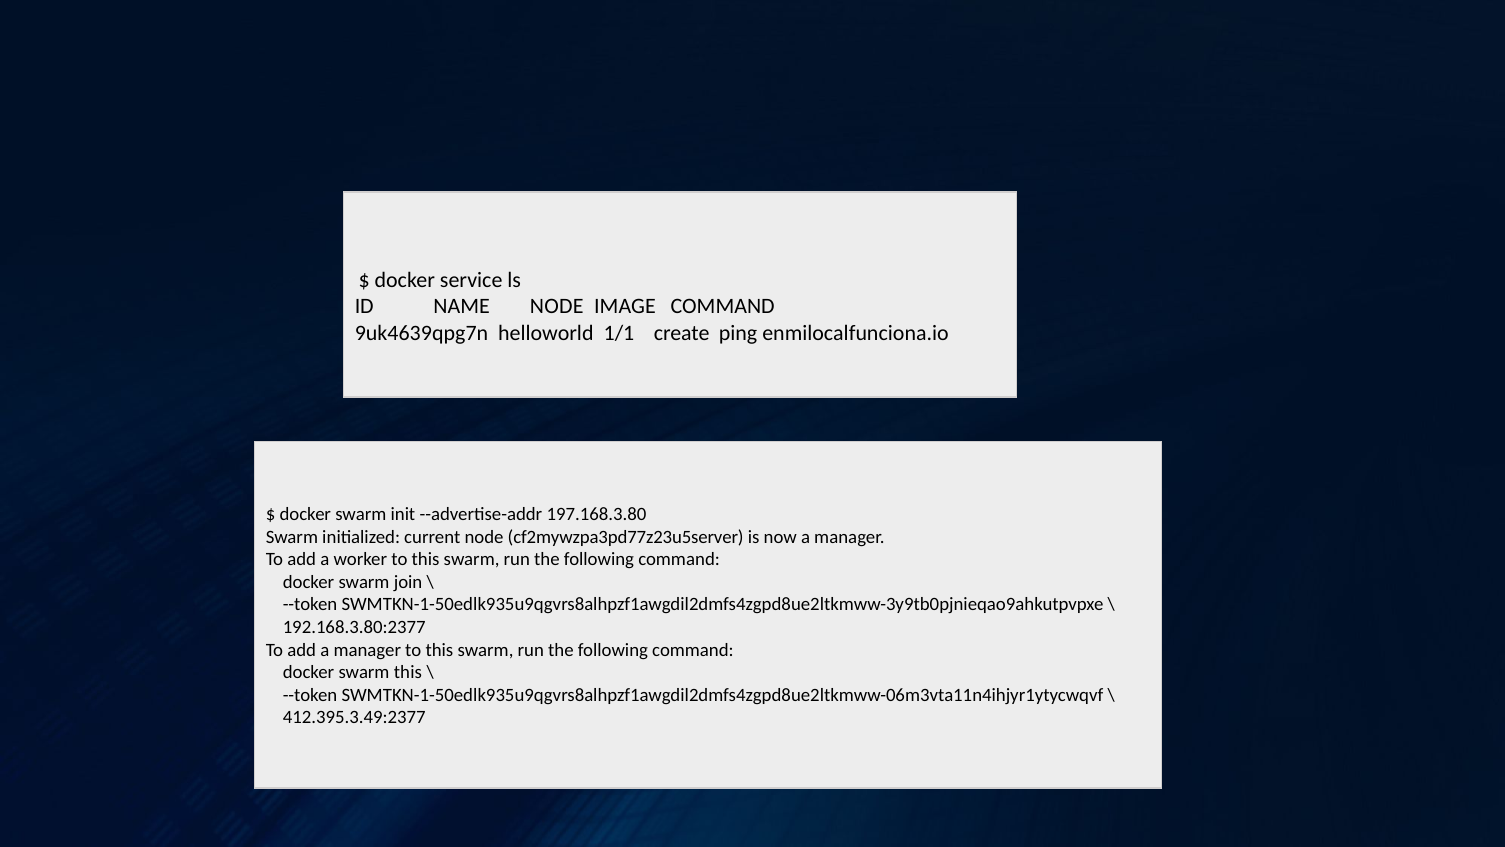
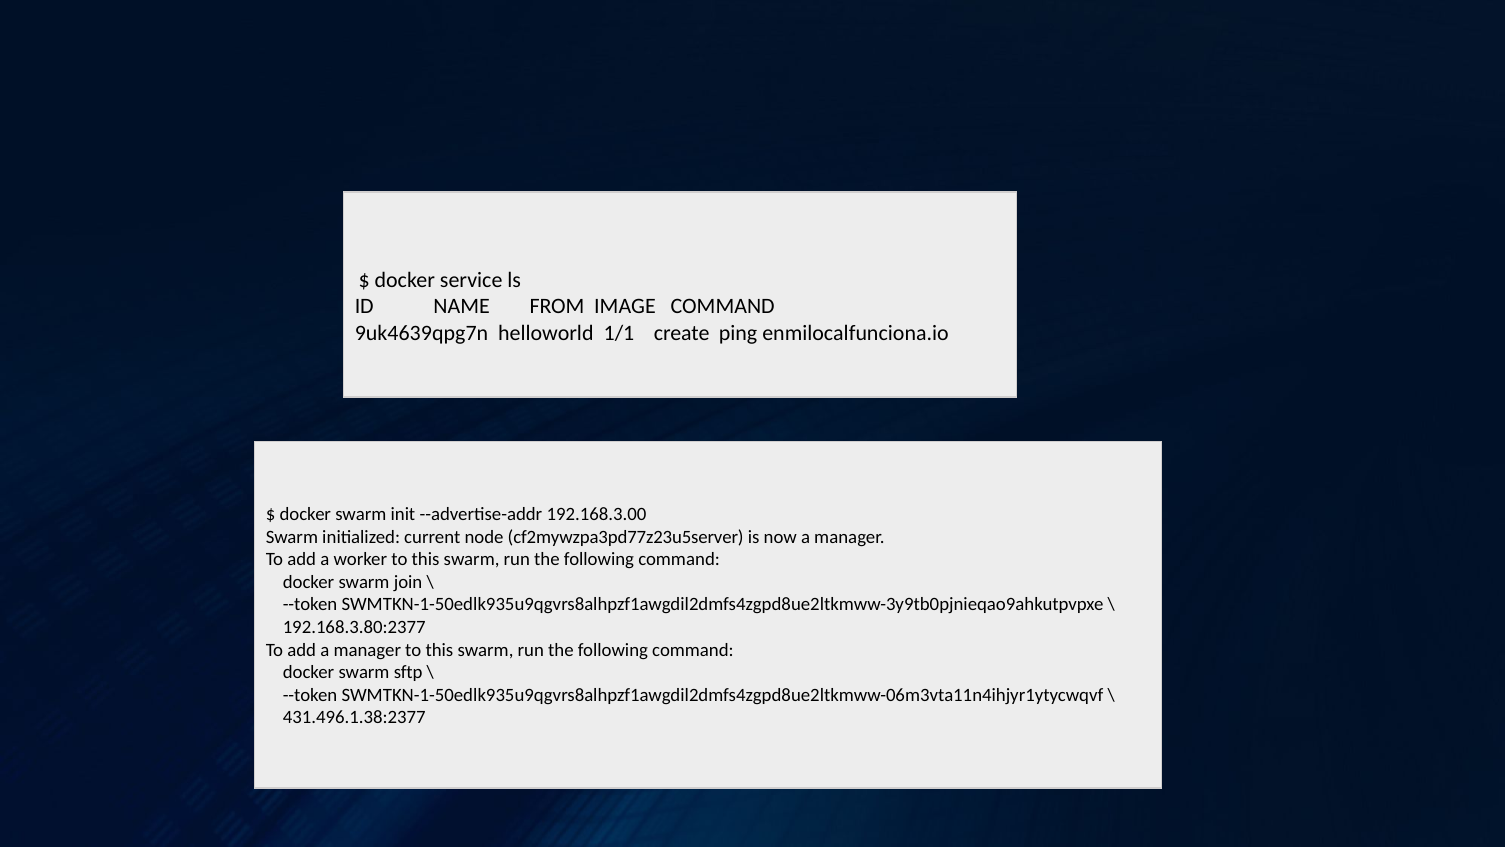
NAME NODE: NODE -> FROM (557, 306)
197.168.3.80: 197.168.3.80 -> 192.168.3.00 (597, 514)
swarm this: this -> sftp (408, 672)
412.395.3.49:2377: 412.395.3.49:2377 -> 431.496.1.38:2377 (354, 717)
